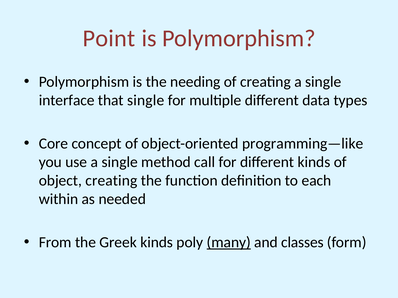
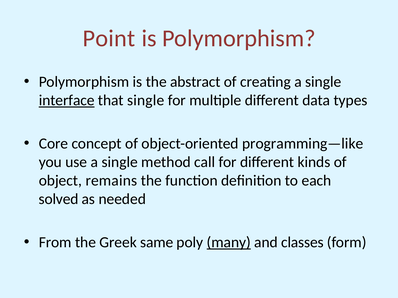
needing: needing -> abstract (195, 82)
interface underline: none -> present (67, 101)
object creating: creating -> remains (111, 181)
within: within -> solved (59, 199)
Greek kinds: kinds -> same (157, 243)
